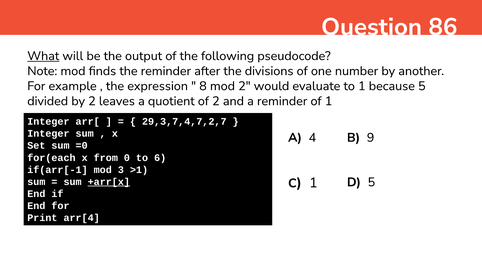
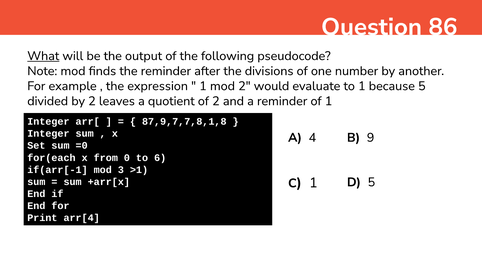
8: 8 -> 1 (203, 86)
29,3,7,4,7,2,7: 29,3,7,4,7,2,7 -> 87,9,7,7,8,1,8 (184, 122)
+arr[x underline: present -> none (109, 182)
